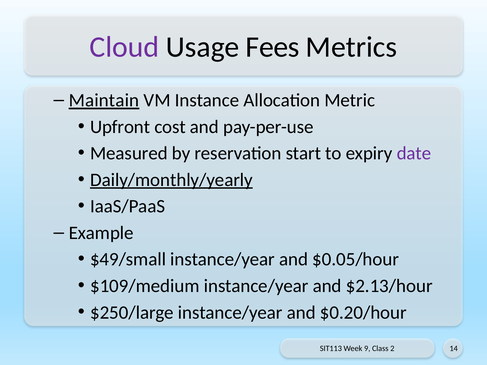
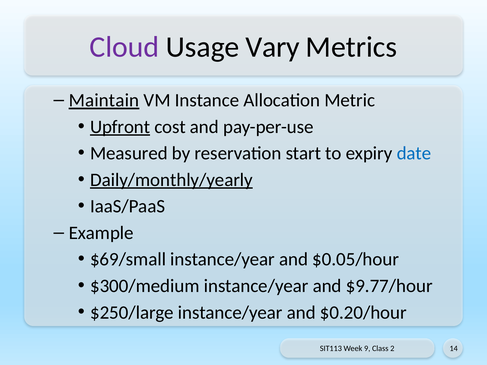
Fees: Fees -> Vary (273, 47)
Upfront underline: none -> present (120, 127)
date colour: purple -> blue (414, 153)
$49/small: $49/small -> $69/small (128, 260)
$109/medium: $109/medium -> $300/medium (145, 286)
$2.13/hour: $2.13/hour -> $9.77/hour (389, 286)
